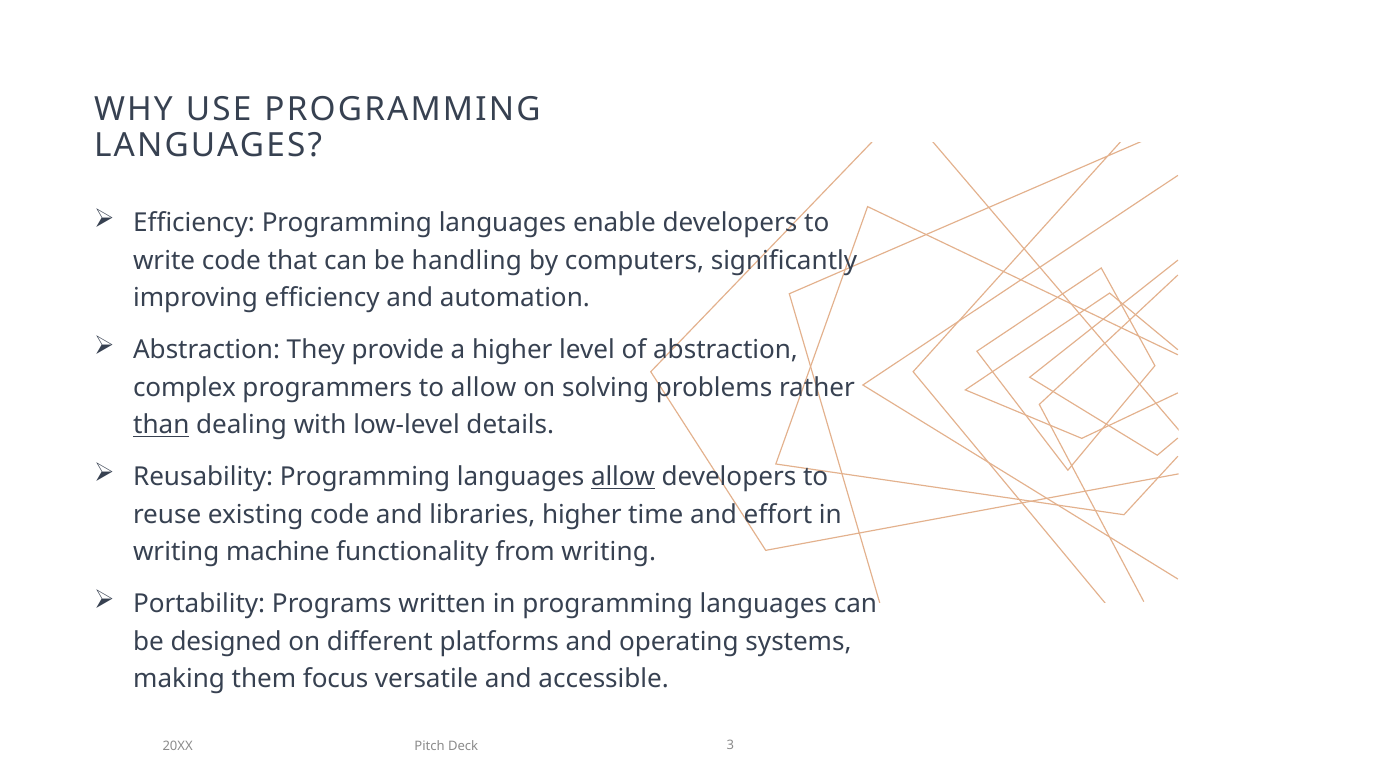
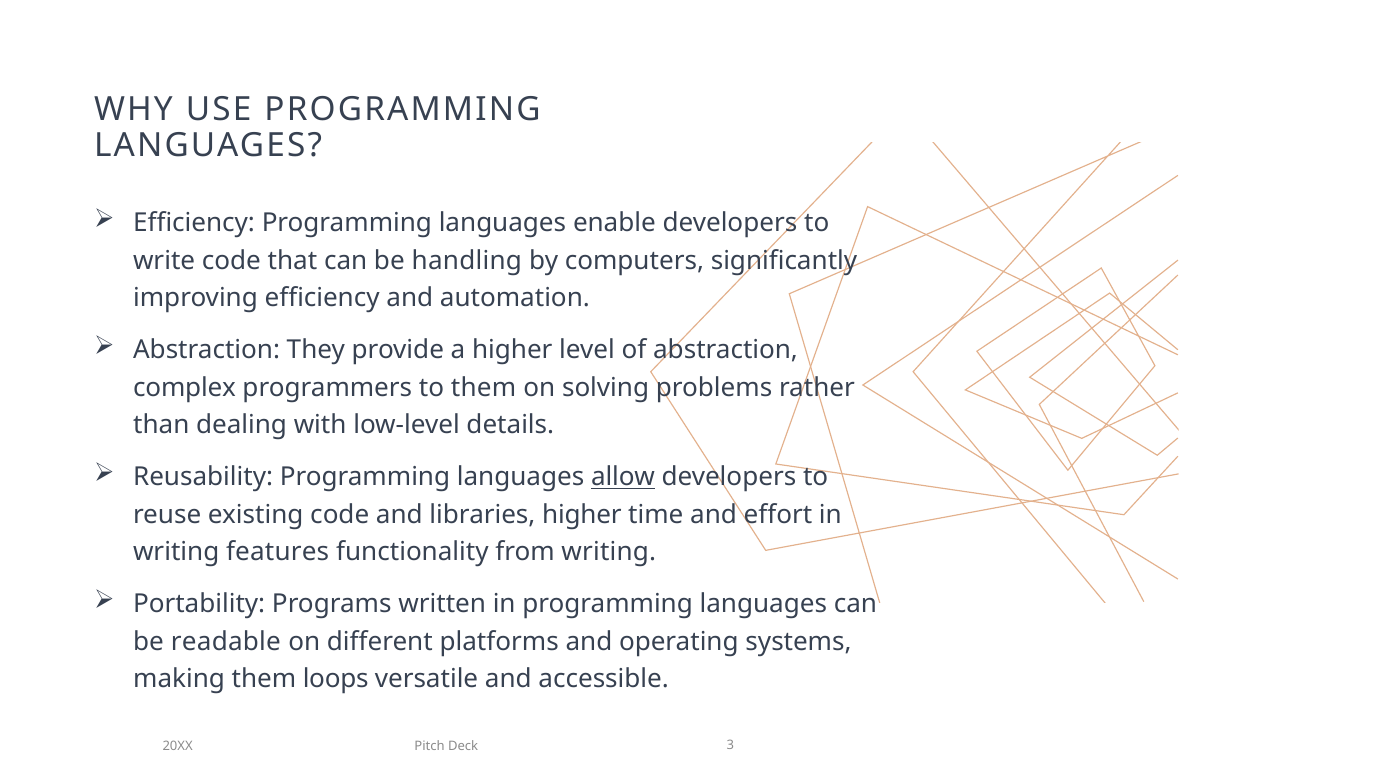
to allow: allow -> them (484, 388)
than underline: present -> none (161, 425)
machine: machine -> features (278, 552)
designed: designed -> readable (226, 642)
focus: focus -> loops (336, 680)
